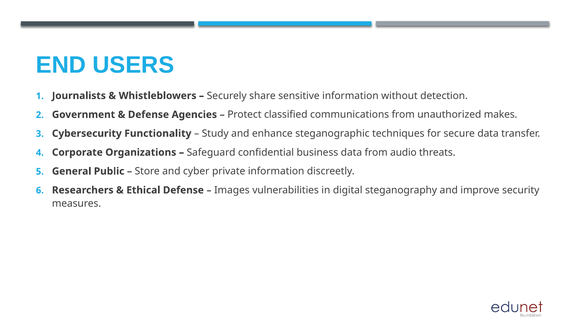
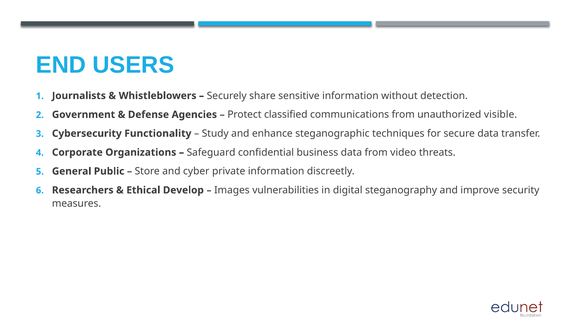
makes: makes -> visible (501, 115)
audio: audio -> video (403, 153)
Ethical Defense: Defense -> Develop (183, 191)
